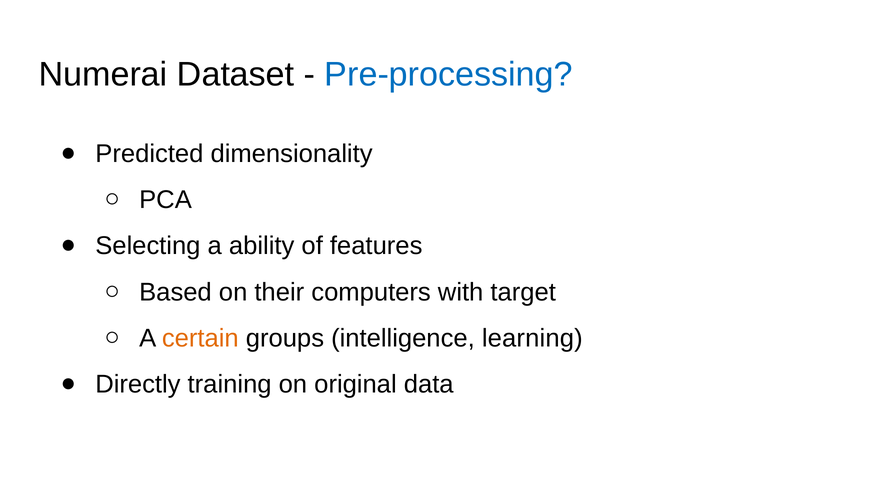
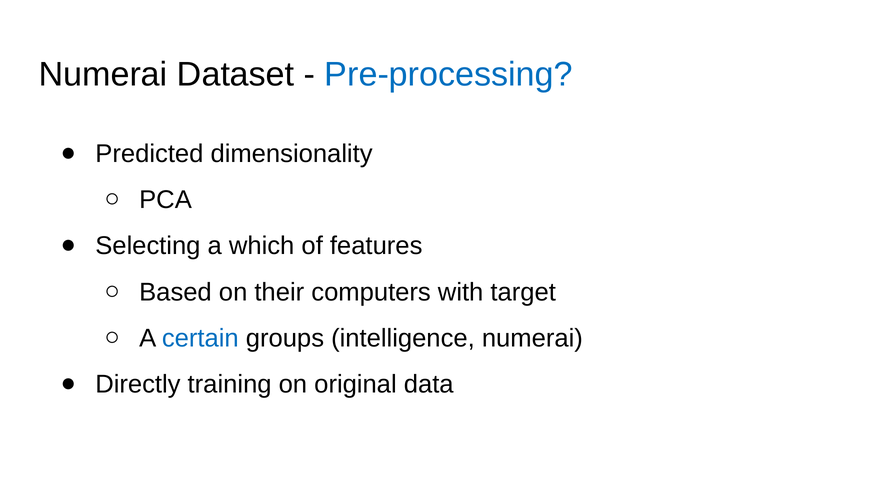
ability: ability -> which (262, 246)
certain colour: orange -> blue (200, 338)
intelligence learning: learning -> numerai (532, 338)
